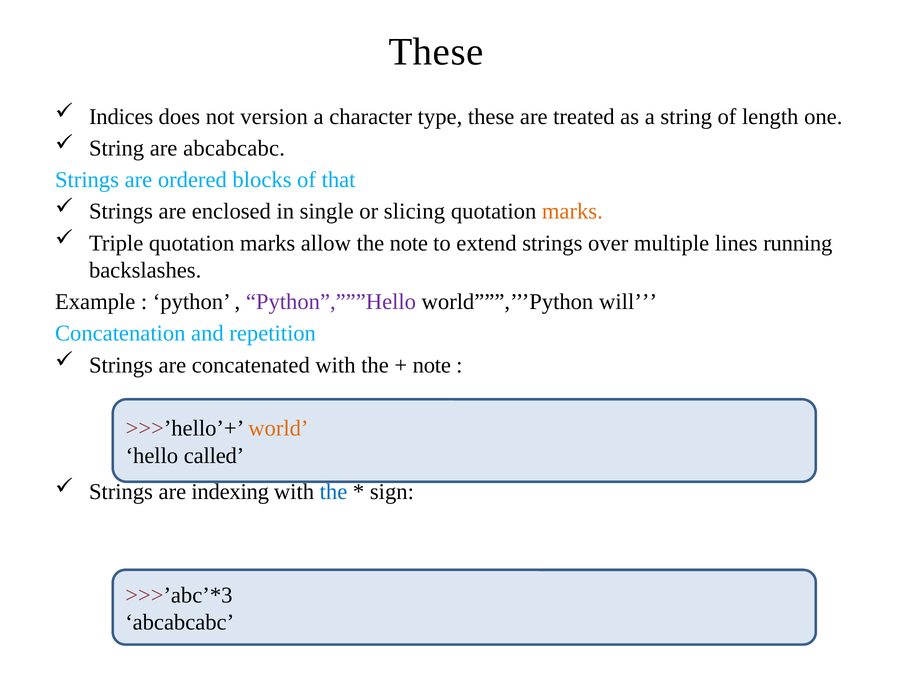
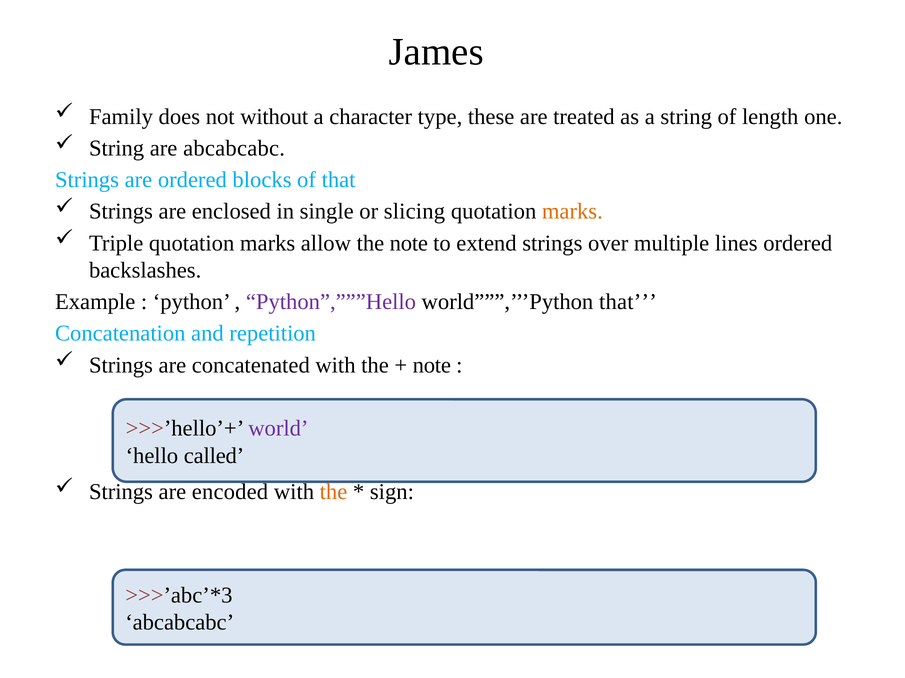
These: These -> James (436, 52)
Indices: Indices -> Family (121, 117)
version: version -> without (274, 117)
lines running: running -> ordered (798, 243)
world”””,’’’Python will: will -> that (628, 302)
world colour: orange -> purple (278, 429)
indexing: indexing -> encoded (230, 492)
the colour: blue -> orange (334, 492)
